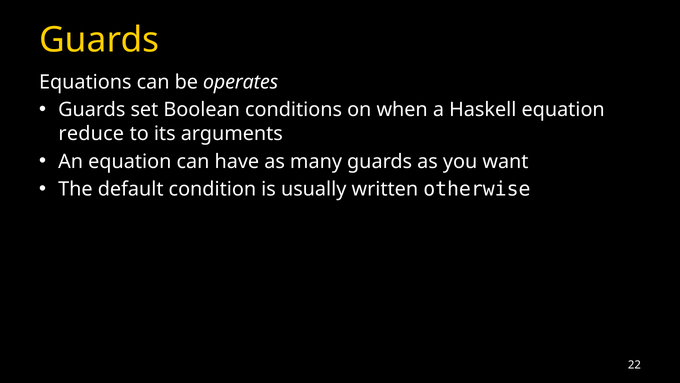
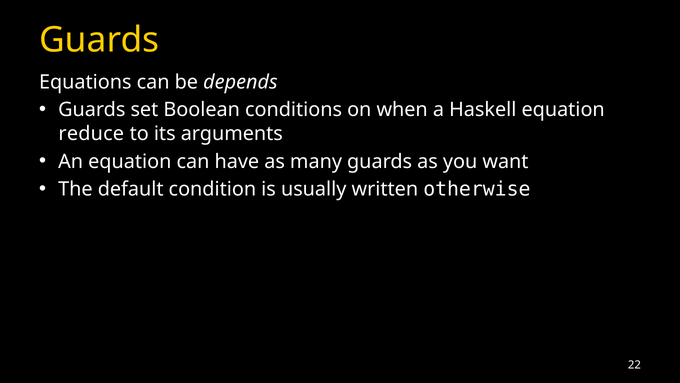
operates: operates -> depends (240, 82)
